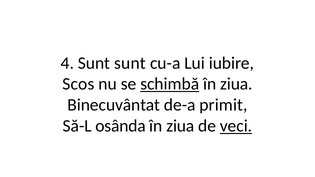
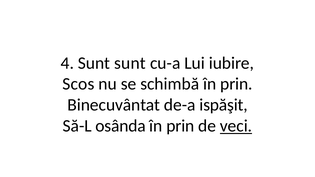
schimbă underline: present -> none (170, 84)
ziua: ziua -> prin (236, 84)
primit: primit -> ispăşit (224, 105)
ziua: ziua -> prin (180, 126)
